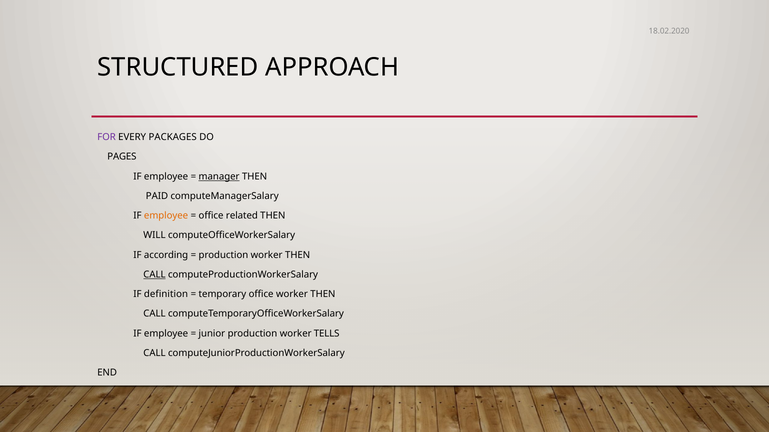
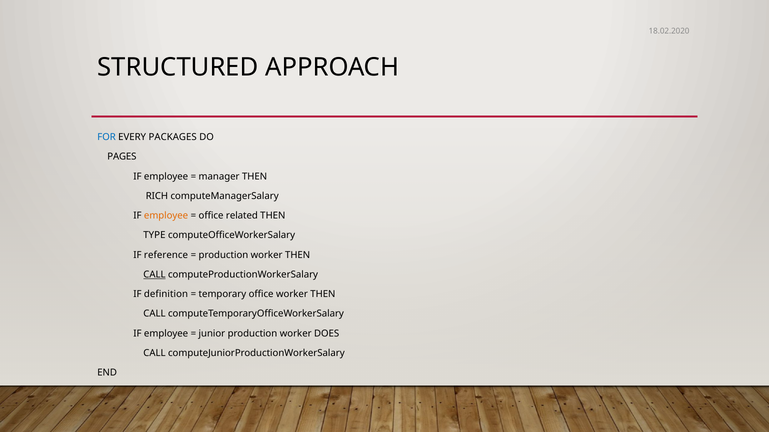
FOR colour: purple -> blue (107, 137)
manager underline: present -> none (219, 177)
PAID: PAID -> RICH (157, 196)
WILL: WILL -> TYPE (154, 236)
according: according -> reference (166, 255)
TELLS: TELLS -> DOES (327, 334)
